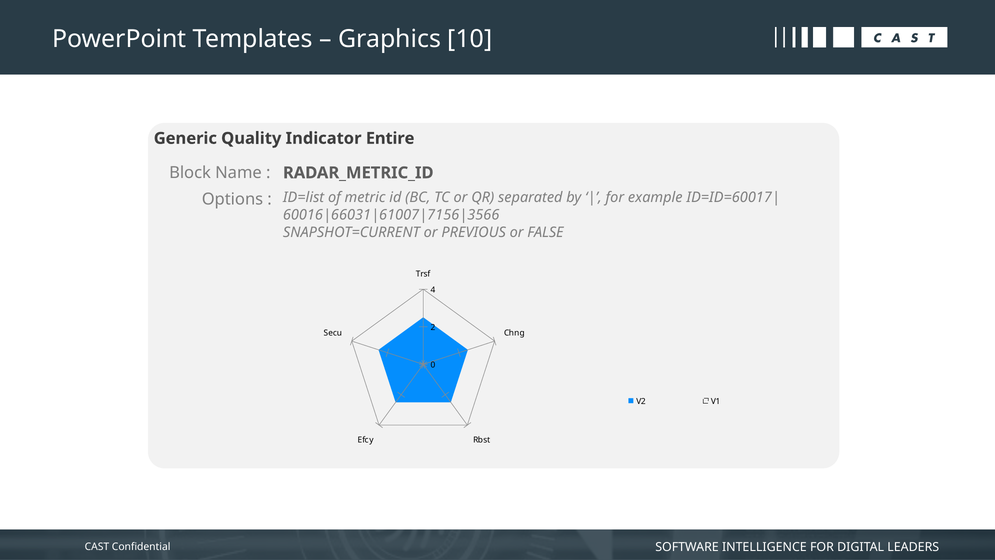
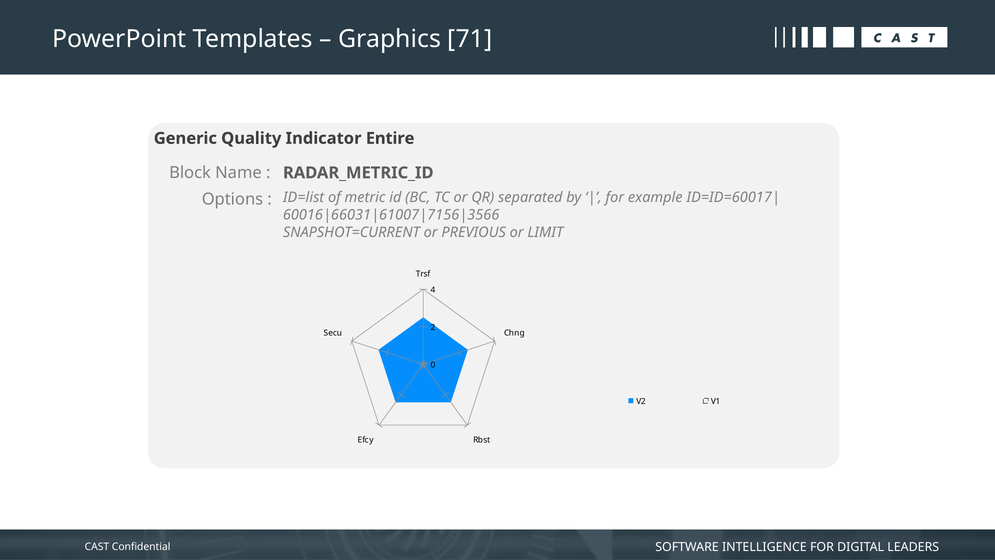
10: 10 -> 71 (470, 39)
FALSE: FALSE -> LIMIT (545, 232)
